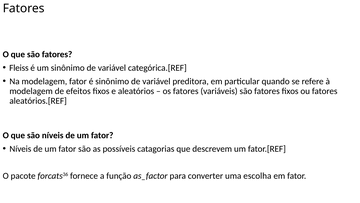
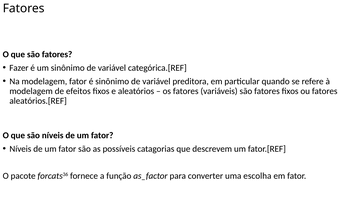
Fleiss: Fleiss -> Fazer (19, 68)
